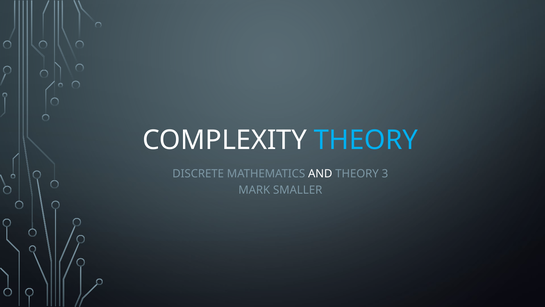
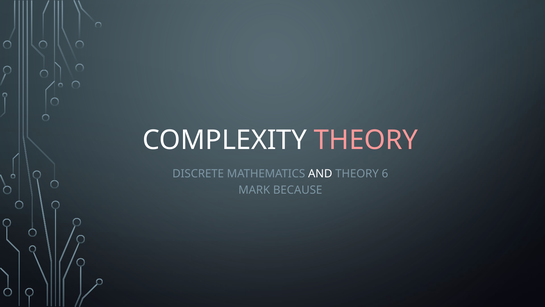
THEORY colour: light blue -> pink (366, 140)
3: 3 -> 6 (385, 173)
SMALLER: SMALLER -> BECAUSE (298, 190)
